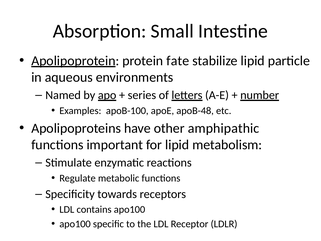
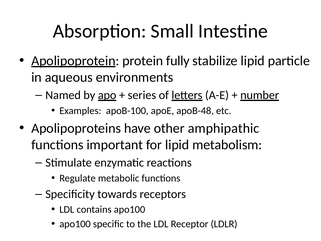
fate: fate -> fully (178, 61)
